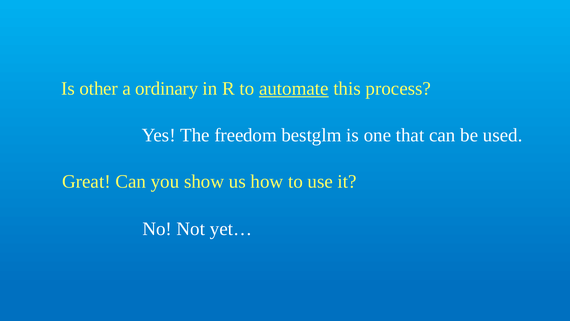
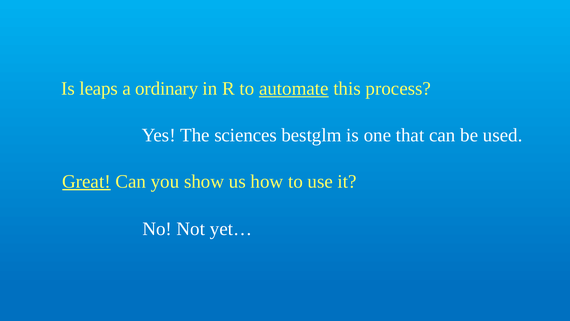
other: other -> leaps (99, 89)
freedom: freedom -> sciences (246, 135)
Great underline: none -> present (86, 181)
